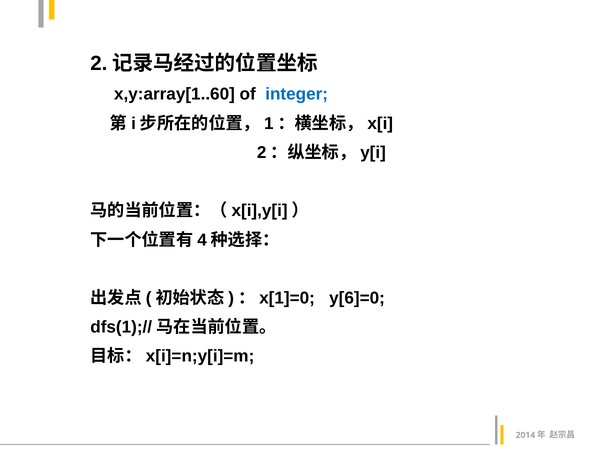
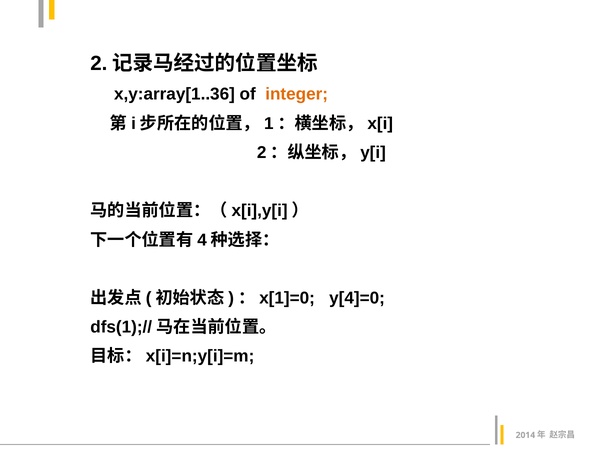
x,y:array[1..60: x,y:array[1..60 -> x,y:array[1..36 (174, 94)
integer colour: blue -> orange (297, 94)
y[6]=0: y[6]=0 -> y[4]=0 (357, 298)
